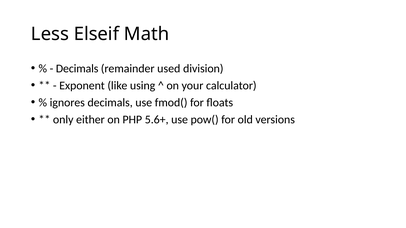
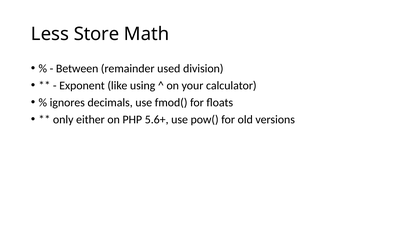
Elseif: Elseif -> Store (97, 34)
Decimals: Decimals -> Between (77, 69)
